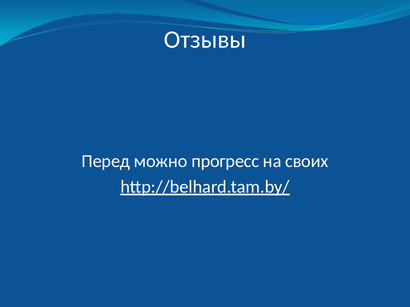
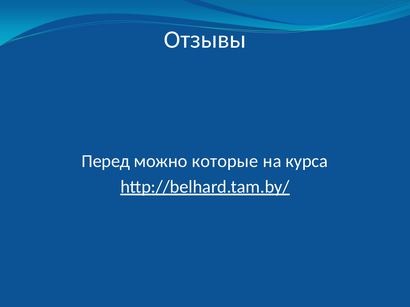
прогресс: прогресс -> которые (225, 162)
своих: своих -> курса (307, 162)
